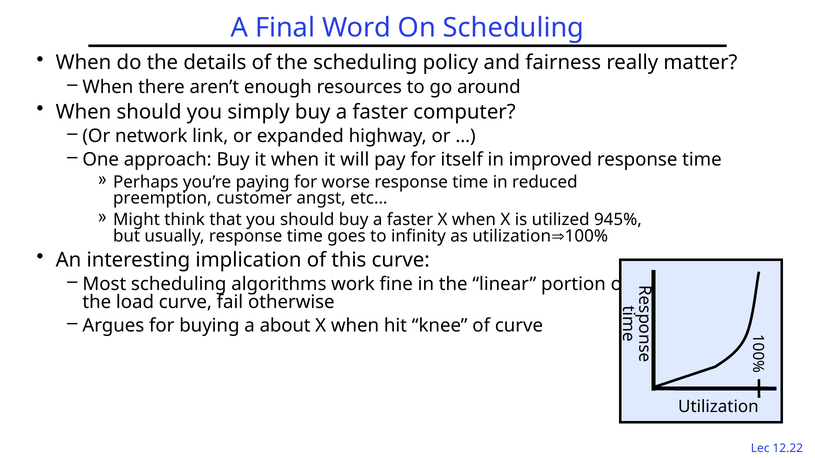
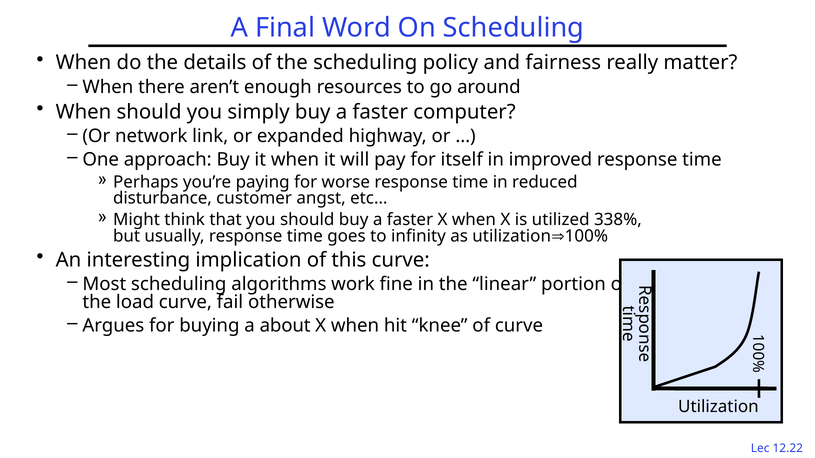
preemption: preemption -> disturbance (162, 199)
945%: 945% -> 338% (618, 220)
